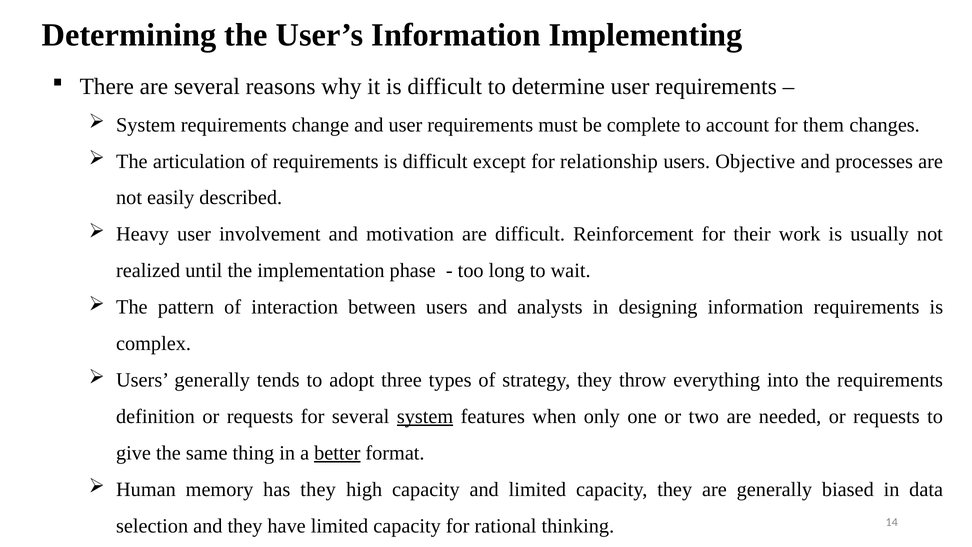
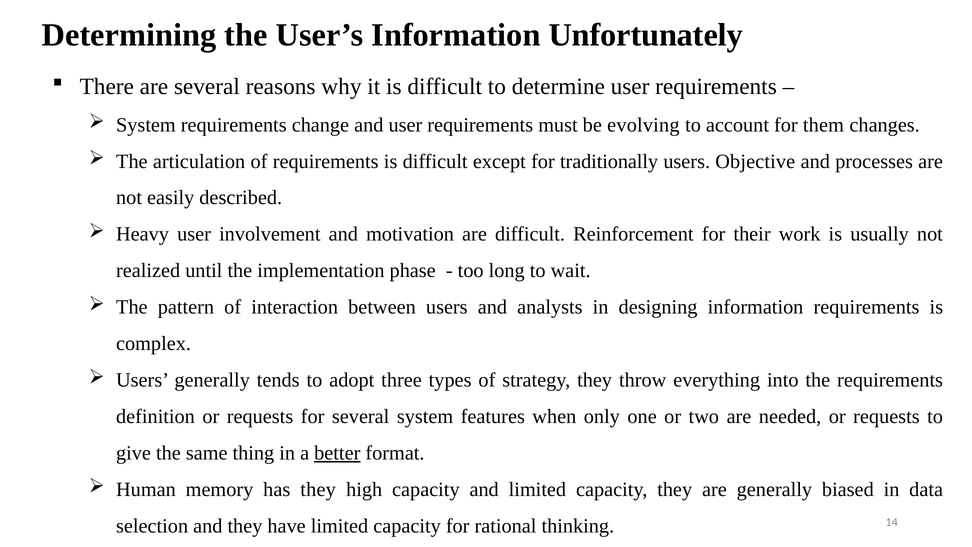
Implementing: Implementing -> Unfortunately (646, 35)
complete: complete -> evolving (643, 125)
relationship: relationship -> traditionally (609, 161)
system underline: present -> none (425, 416)
